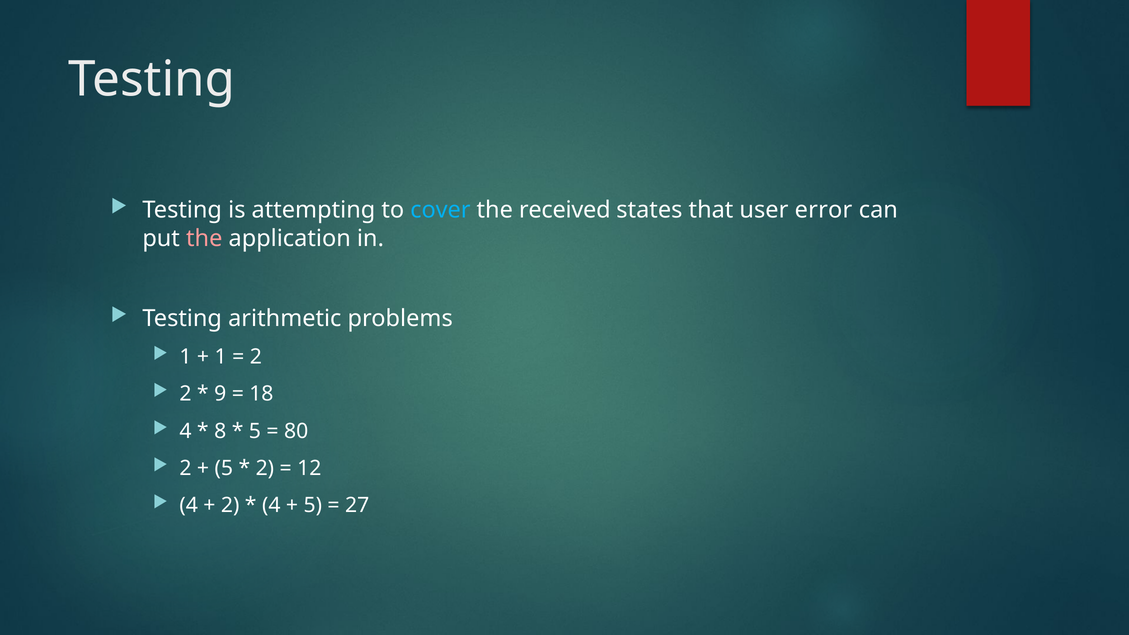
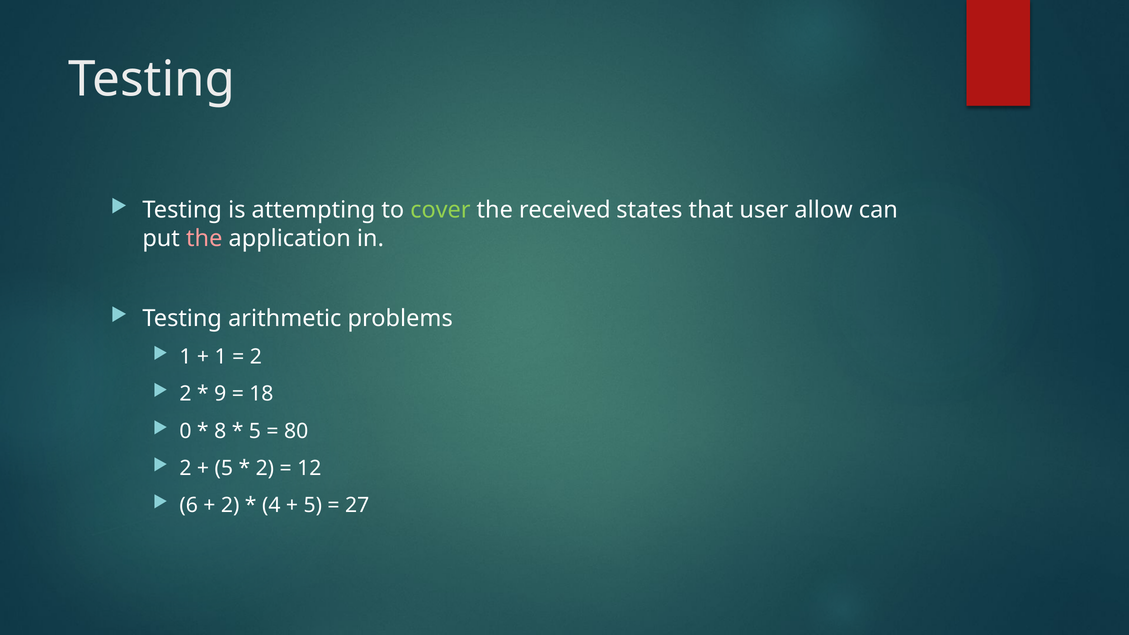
cover colour: light blue -> light green (440, 210)
error: error -> allow (824, 210)
4: 4 -> 0 (186, 431)
4: 4 -> 6 (189, 505)
